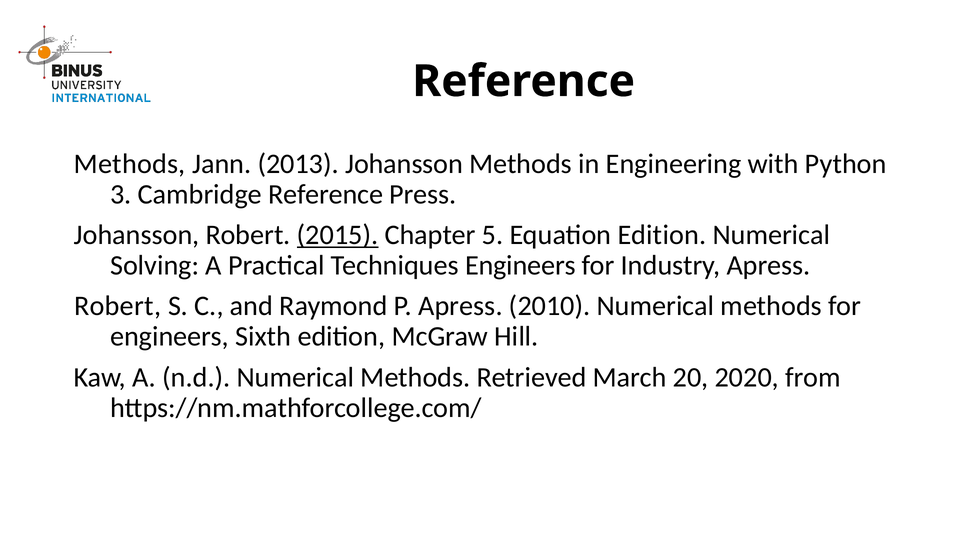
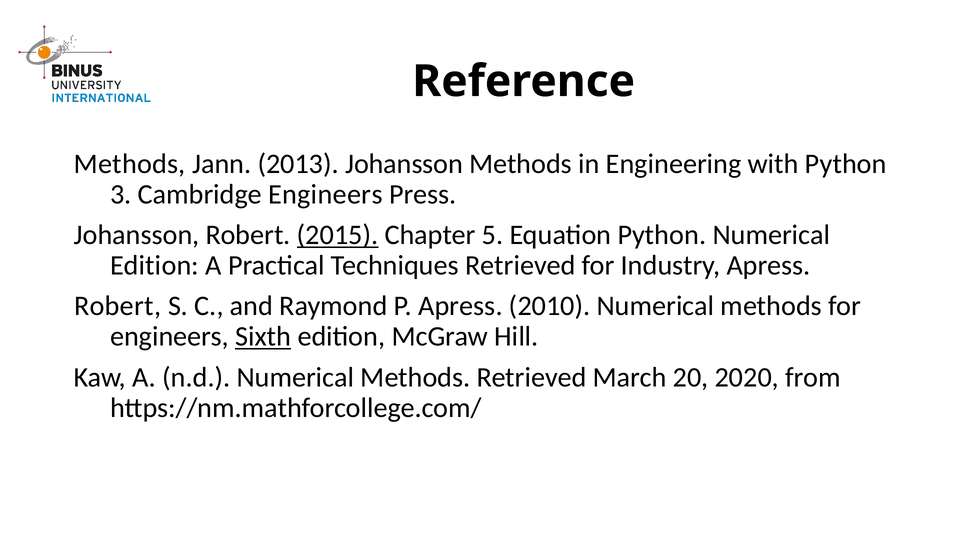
Cambridge Reference: Reference -> Engineers (325, 194)
Equation Edition: Edition -> Python (662, 235)
Solving: Solving -> Edition (155, 265)
Techniques Engineers: Engineers -> Retrieved (520, 265)
Sixth underline: none -> present (263, 336)
